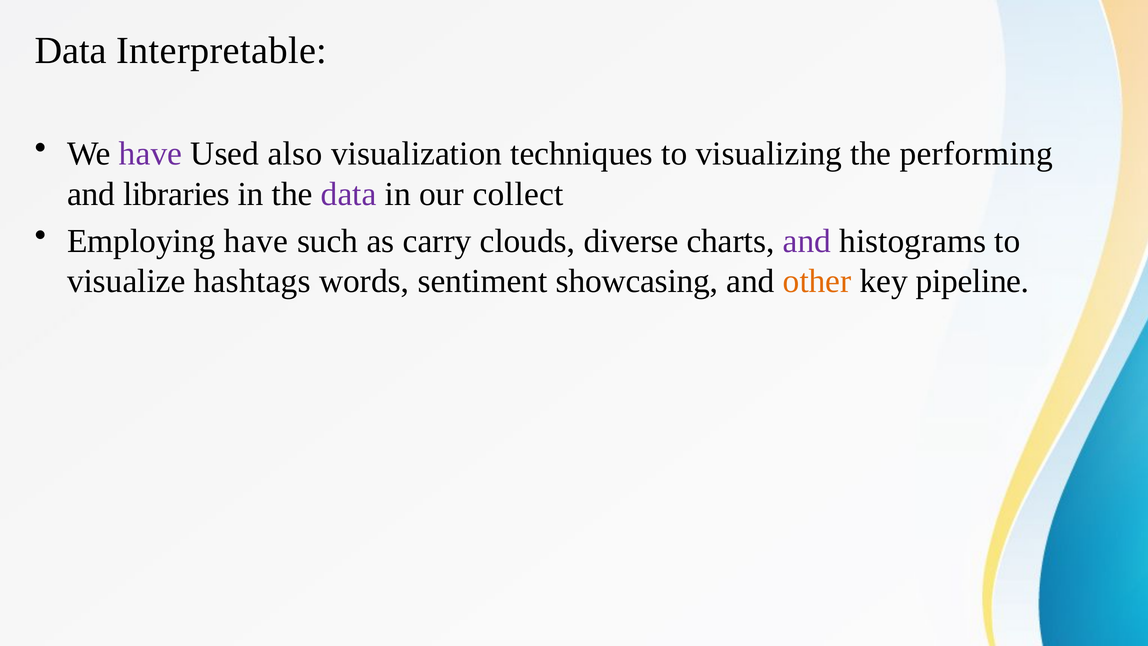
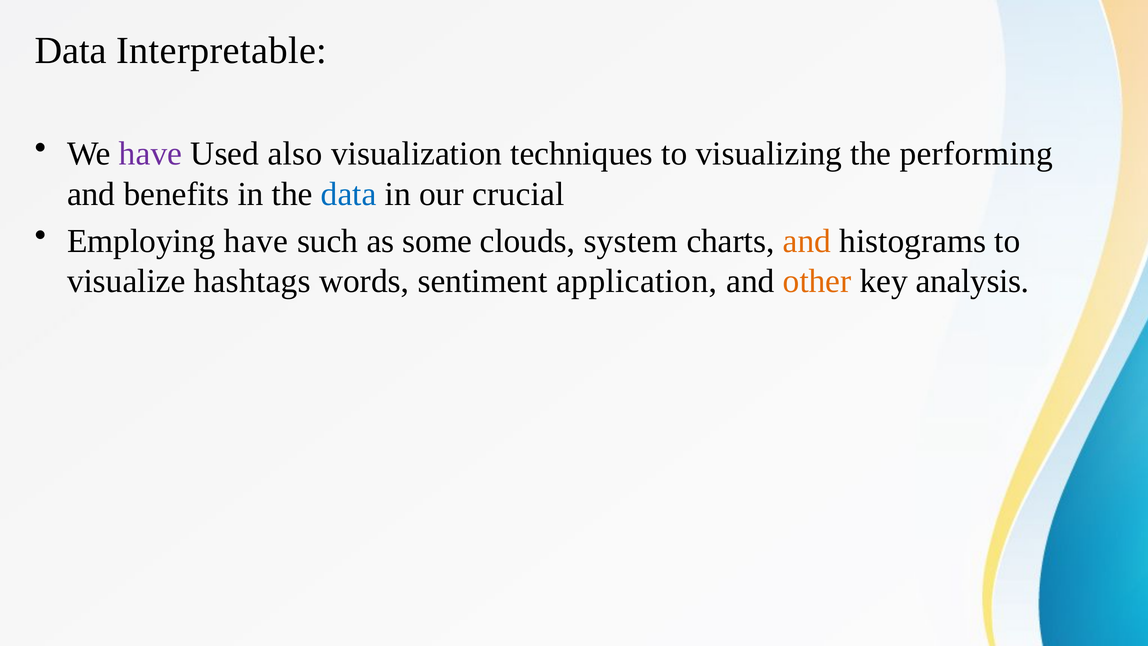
libraries: libraries -> benefits (176, 194)
data colour: purple -> blue (349, 194)
collect: collect -> crucial (518, 194)
carry: carry -> some (437, 241)
diverse: diverse -> system (631, 241)
and colour: purple -> orange (807, 241)
showcasing: showcasing -> application (637, 281)
pipeline: pipeline -> analysis (973, 281)
